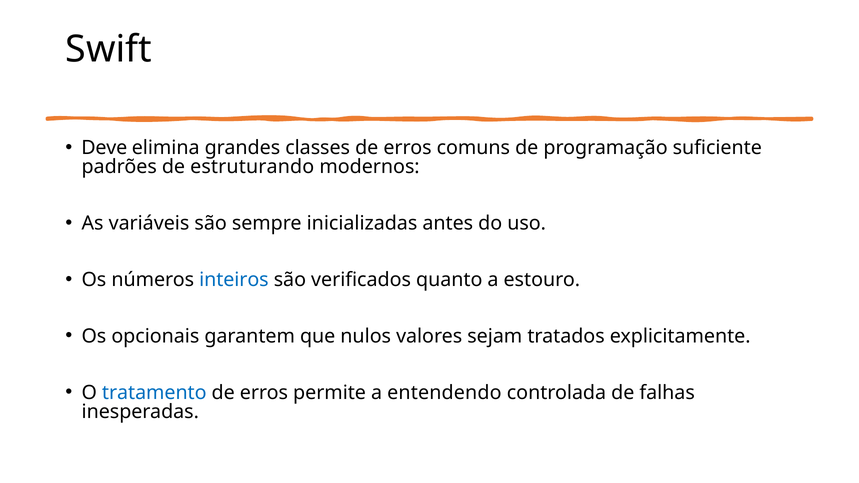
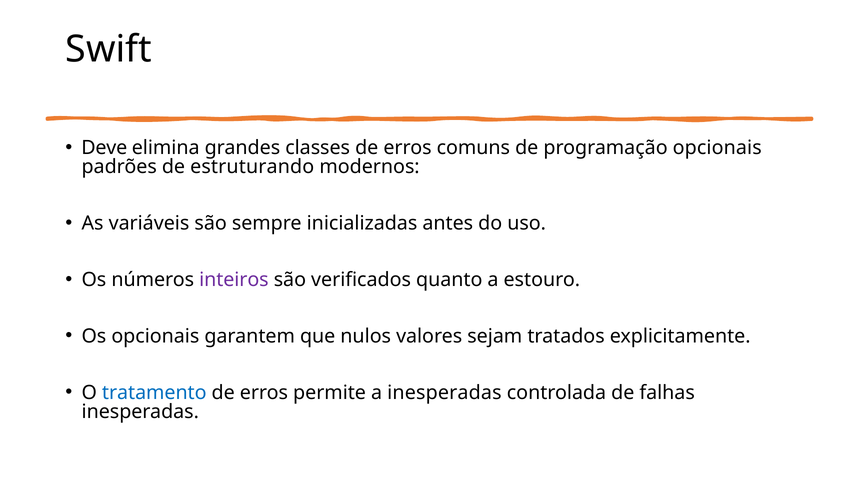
programação suficiente: suficiente -> opcionais (717, 148)
inteiros colour: blue -> purple (234, 280)
a entendendo: entendendo -> inesperadas (444, 393)
